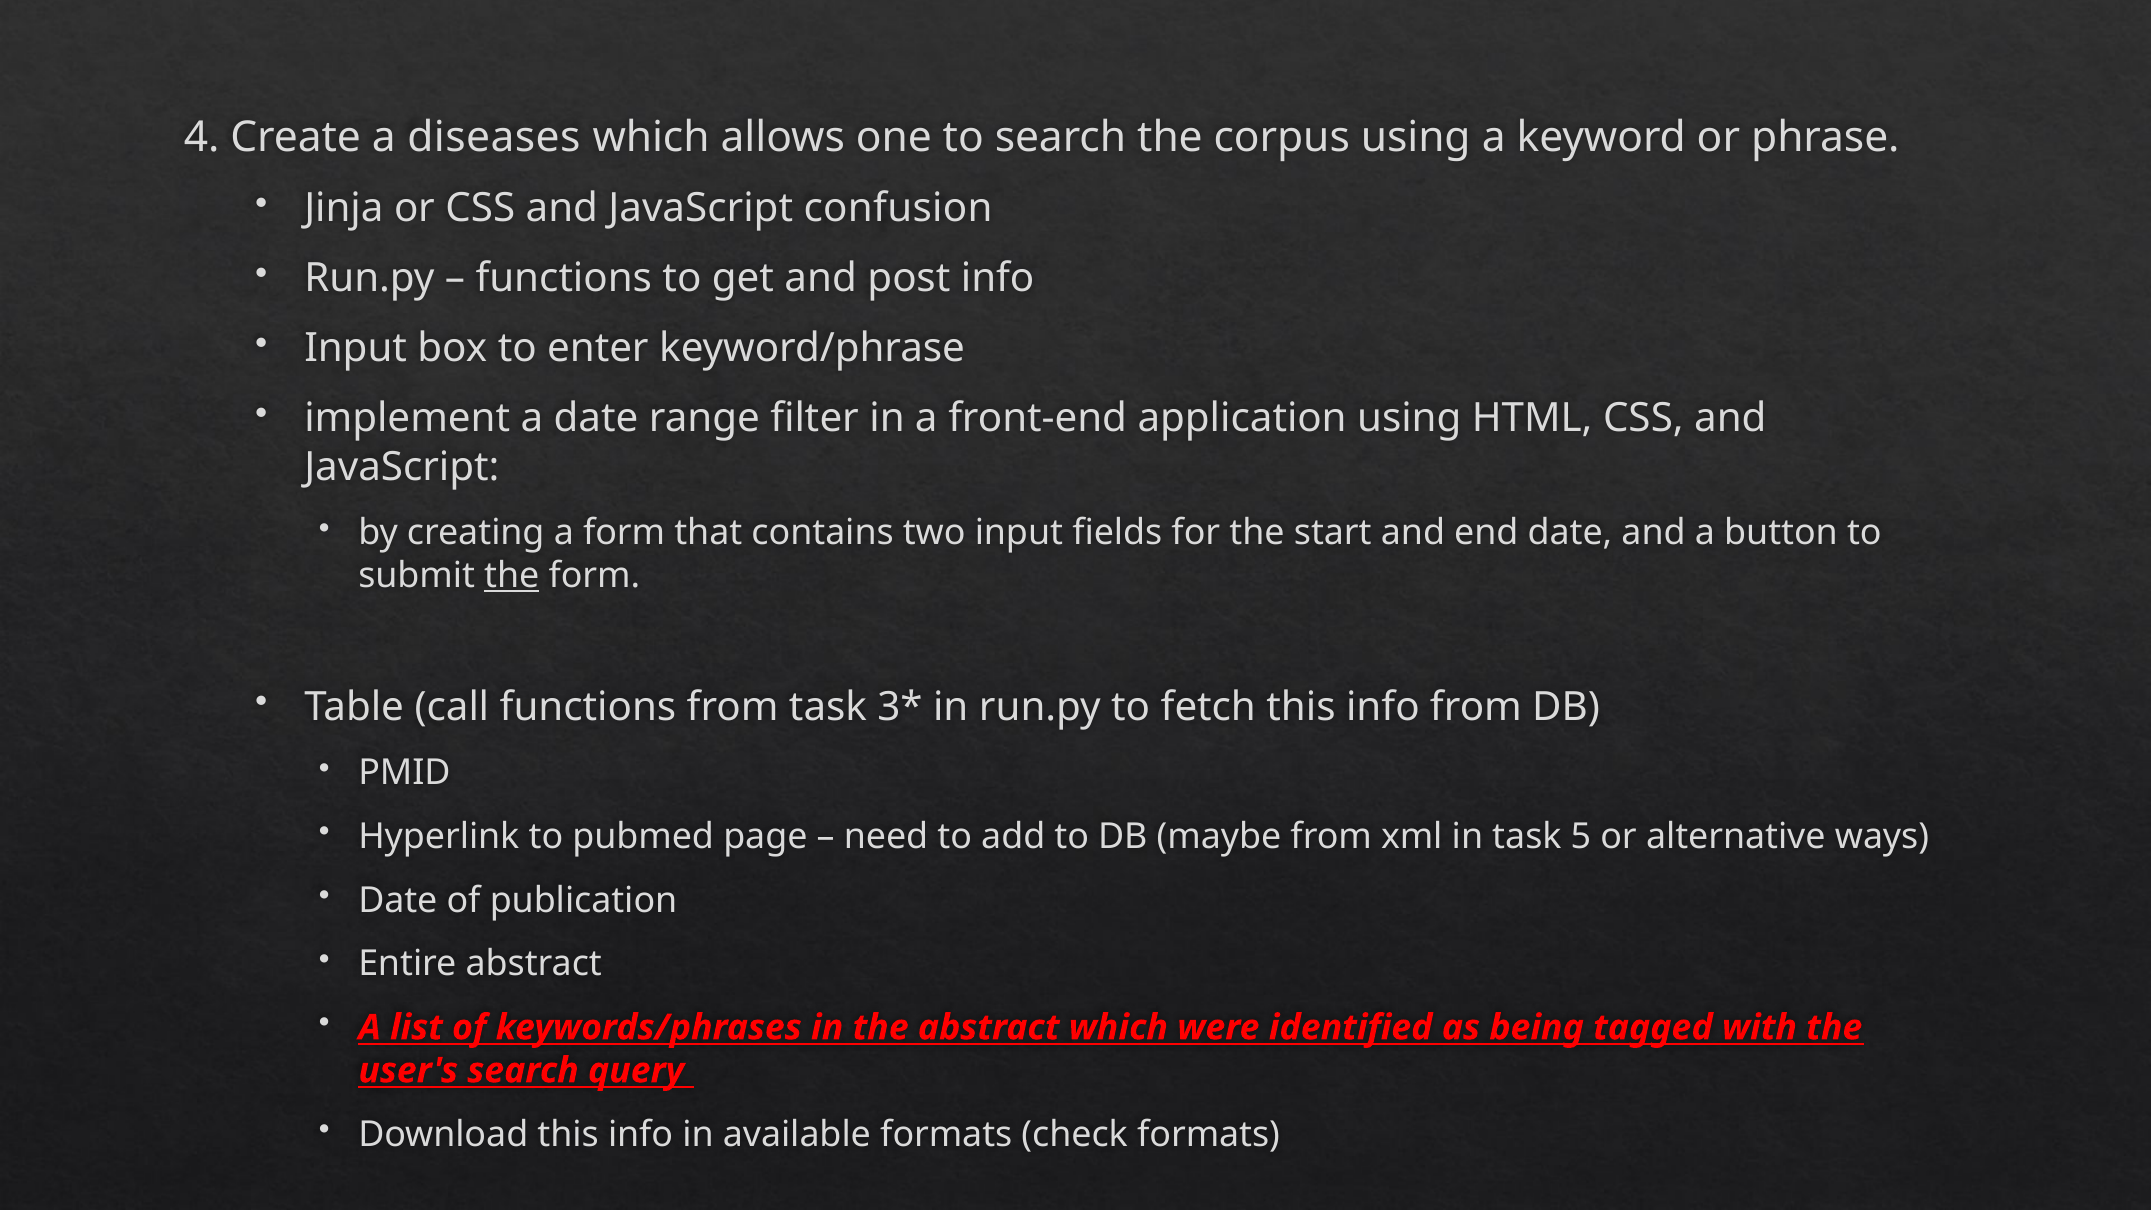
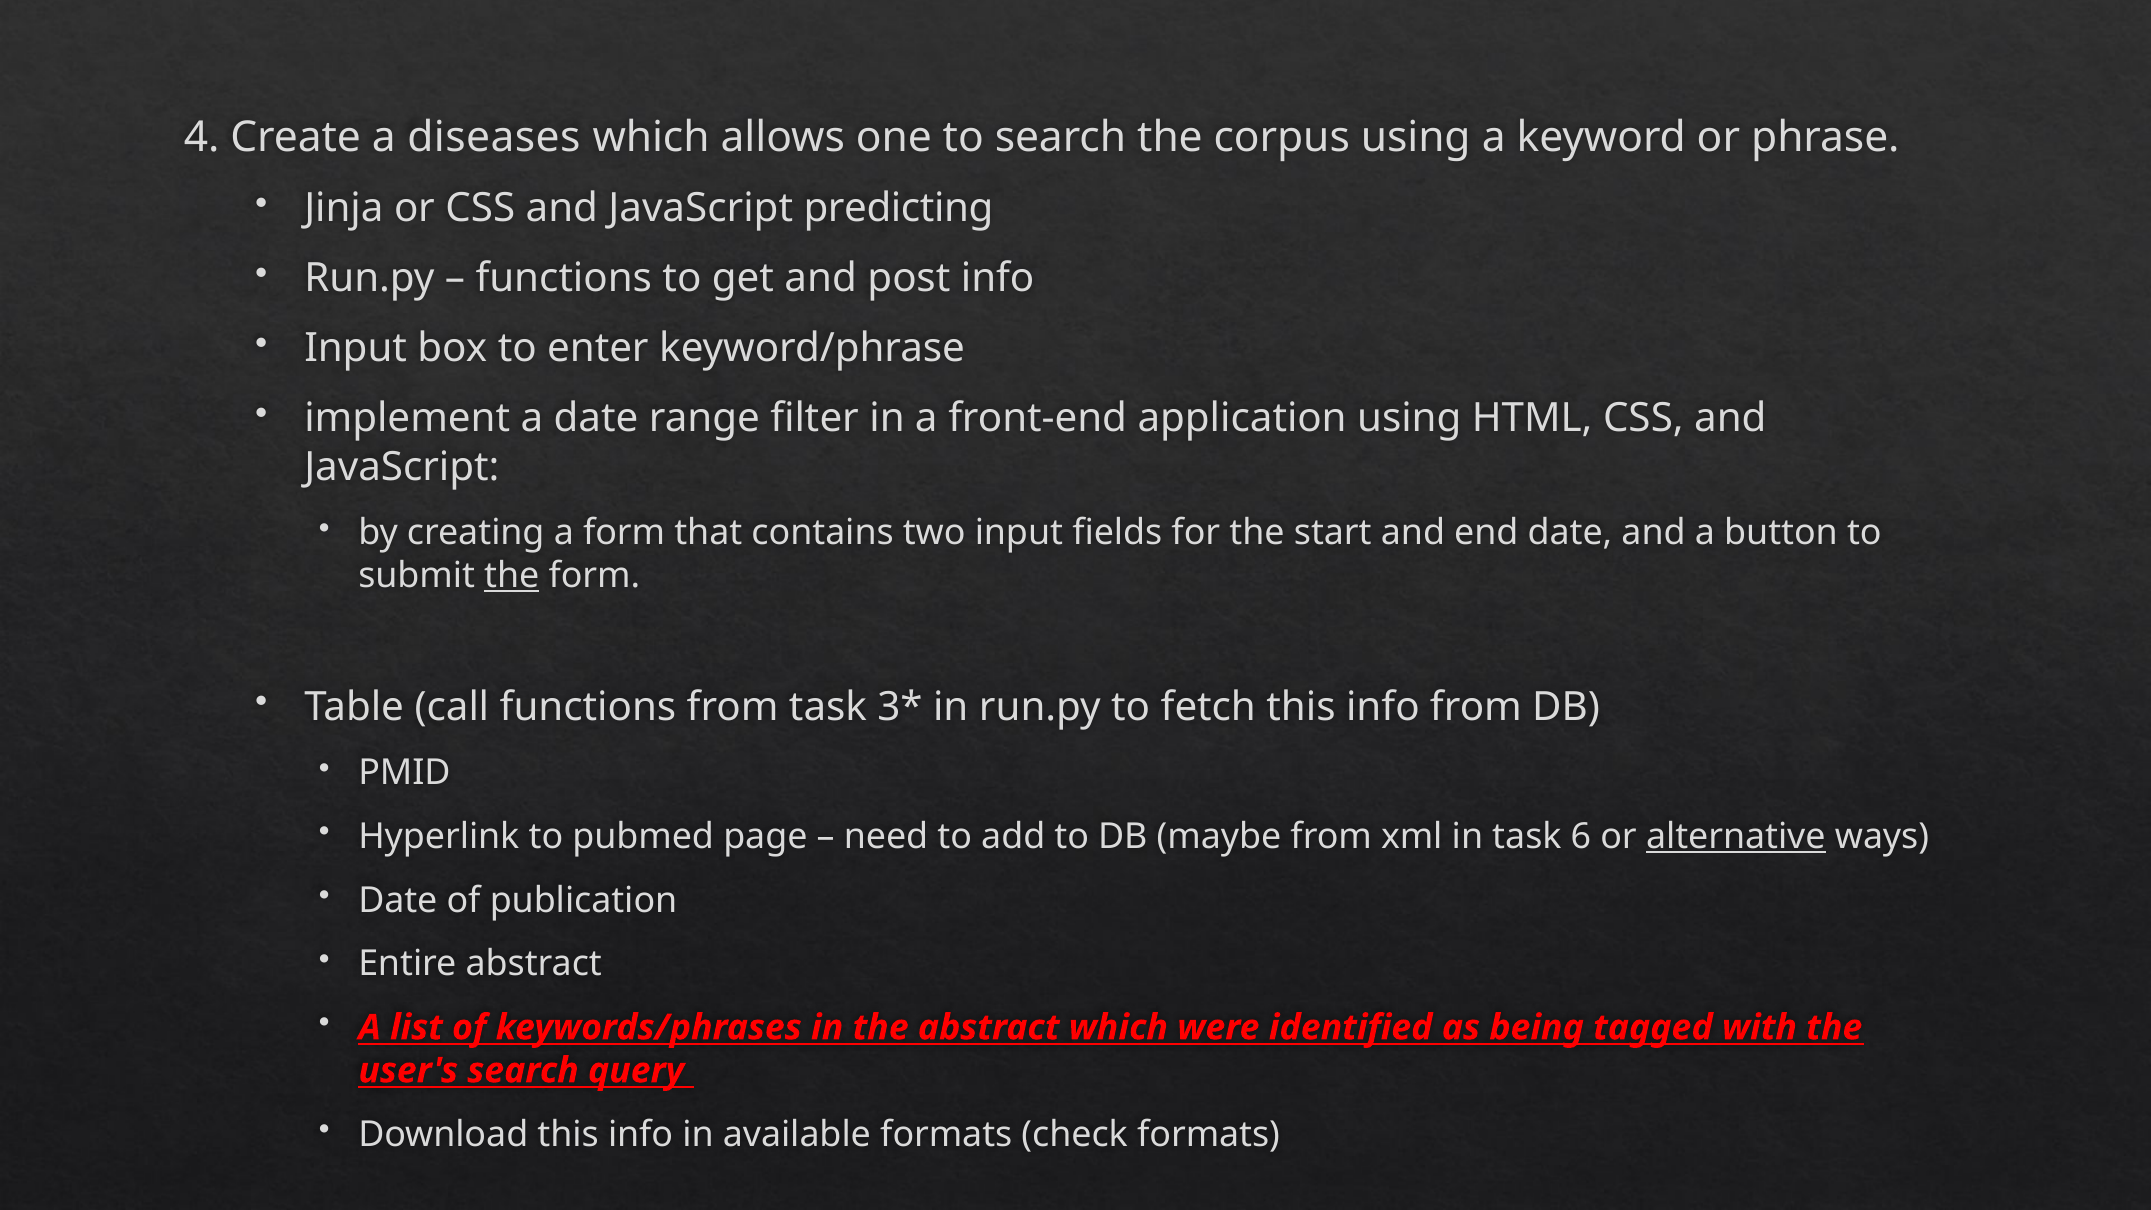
confusion: confusion -> predicting (898, 209)
5: 5 -> 6 (1581, 837)
alternative underline: none -> present (1736, 837)
